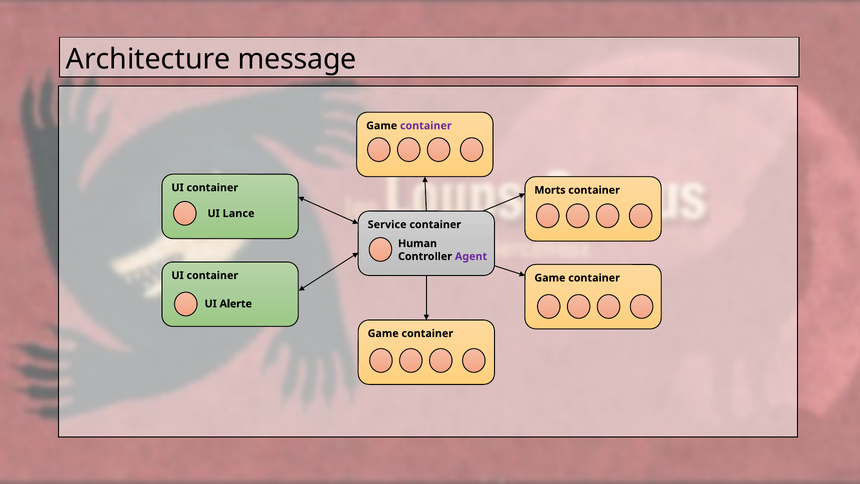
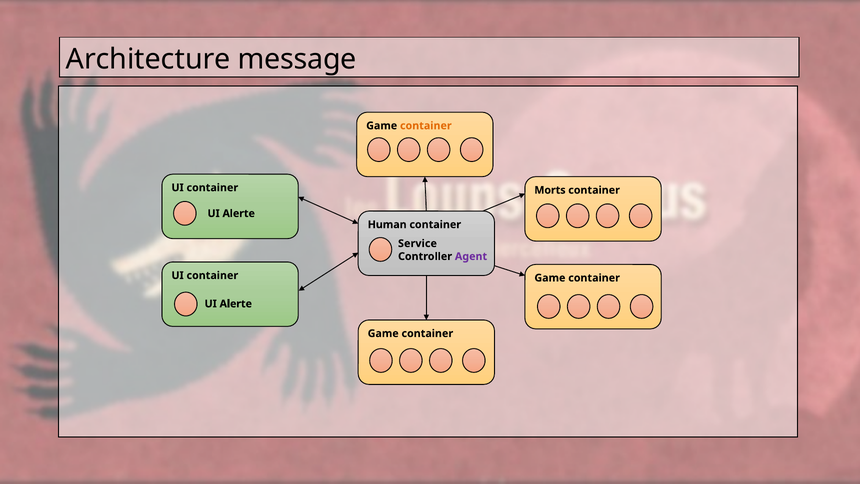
container colour: purple -> orange (426, 126)
Lance: Lance -> Alerte (239, 213)
Service: Service -> Human (387, 224)
Human: Human -> Service (417, 243)
